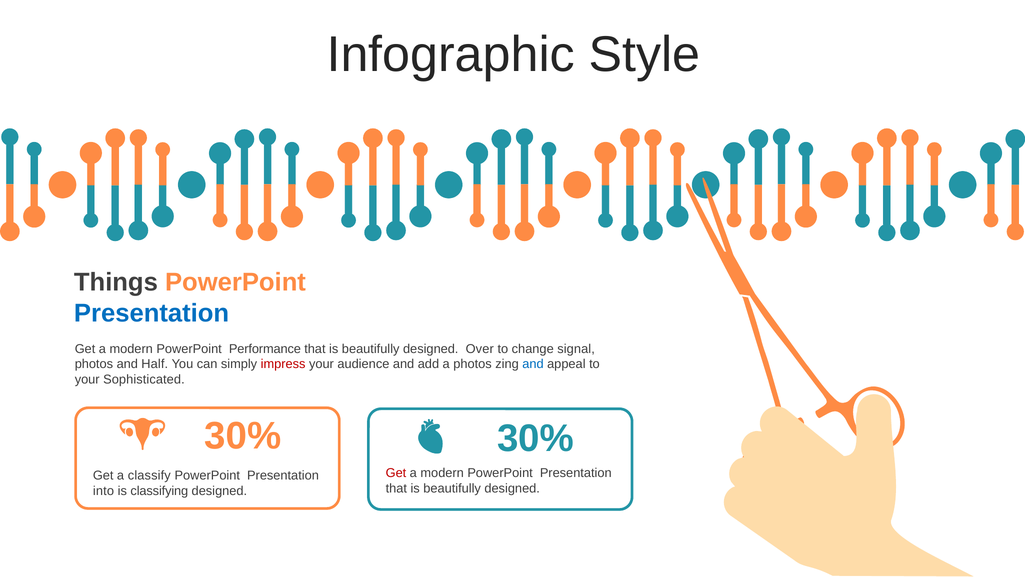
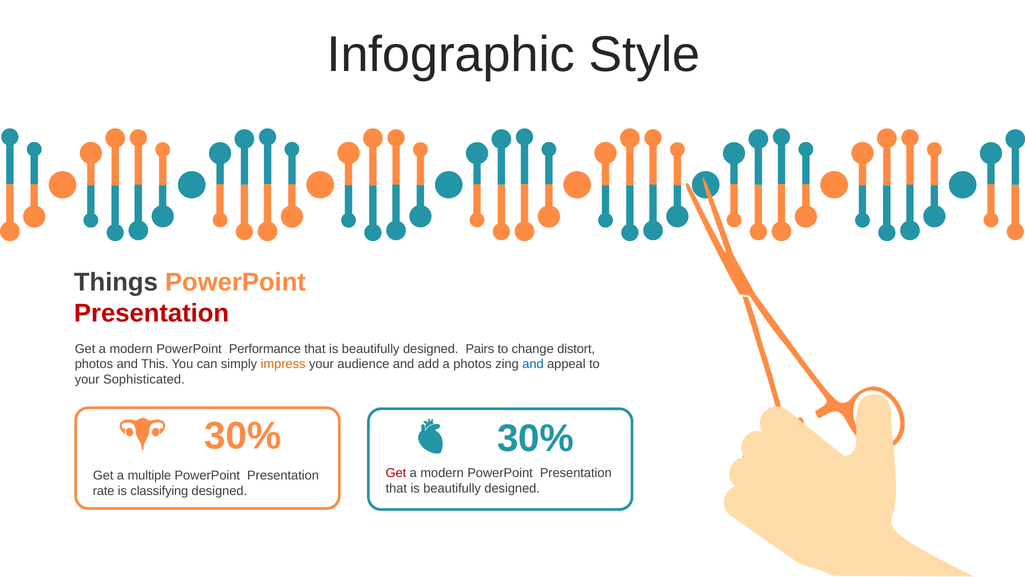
Presentation colour: blue -> red (152, 313)
Over: Over -> Pairs (480, 349)
signal: signal -> distort (576, 349)
Half: Half -> This (155, 364)
impress colour: red -> orange (283, 364)
classify: classify -> multiple (149, 475)
into: into -> rate (104, 491)
